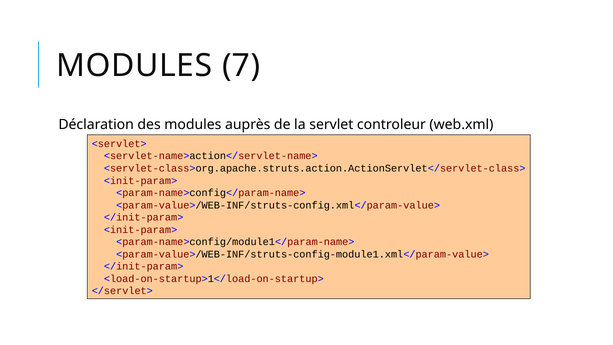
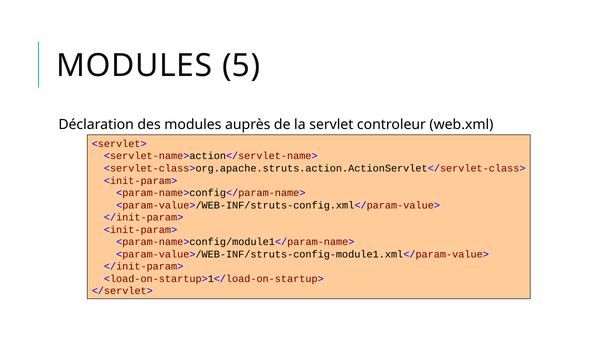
7: 7 -> 5 (241, 66)
